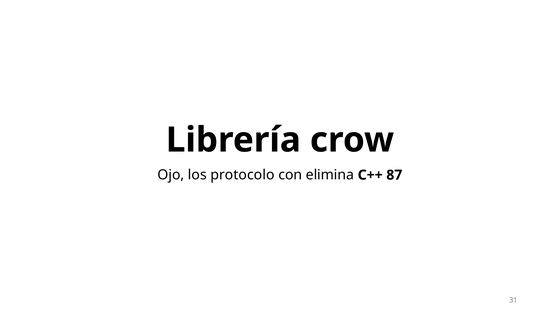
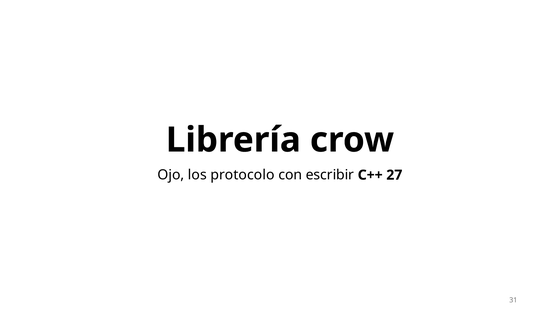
elimina: elimina -> escribir (330, 175)
87: 87 -> 27 (394, 175)
